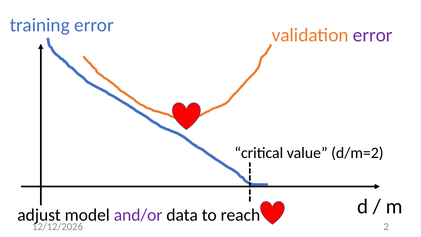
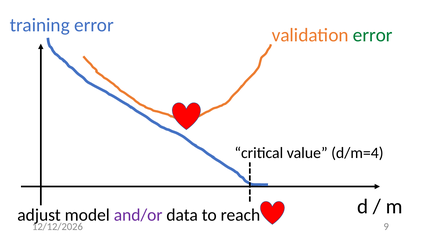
error colour: purple -> green (373, 35)
d/m=2: d/m=2 -> d/m=4 (357, 153)
2: 2 -> 9 (386, 226)
